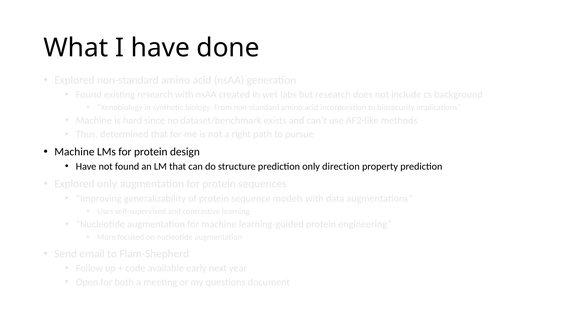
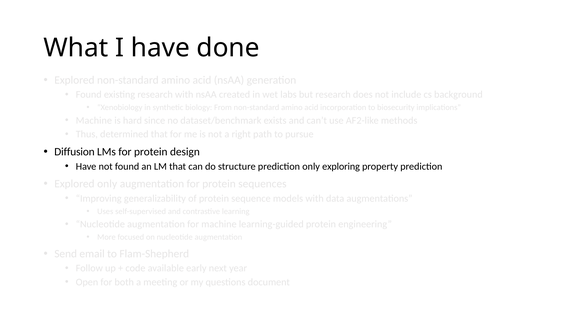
Machine: Machine -> Diffusion (74, 152)
direction: direction -> exploring (341, 167)
